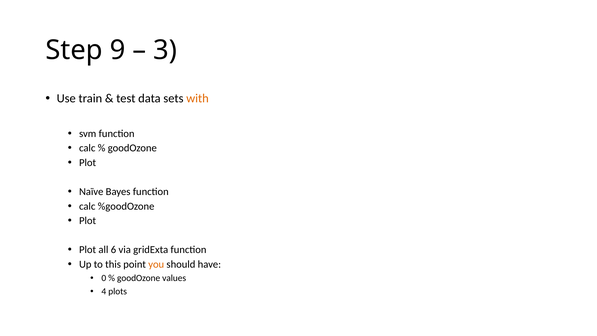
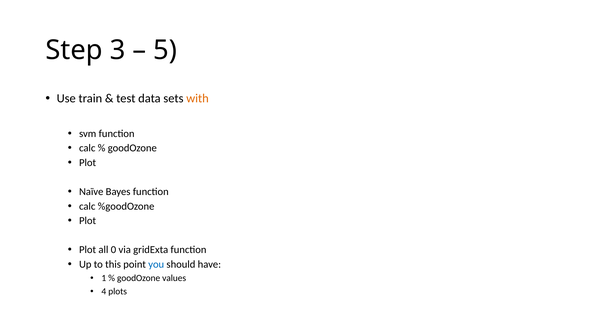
9: 9 -> 3 (118, 50)
3: 3 -> 5 (165, 50)
6: 6 -> 0 (113, 250)
you colour: orange -> blue (156, 264)
0: 0 -> 1 (104, 278)
